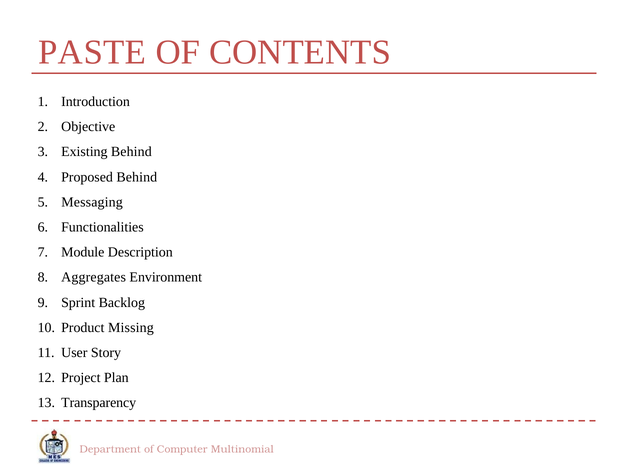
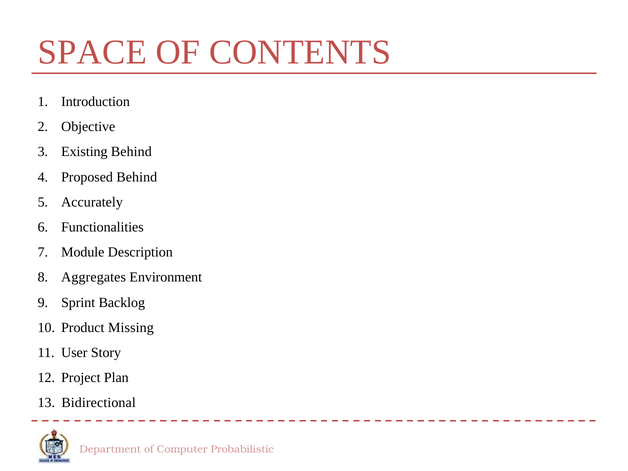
PASTE: PASTE -> SPACE (92, 52)
Messaging: Messaging -> Accurately (92, 202)
Transparency: Transparency -> Bidirectional (99, 403)
Multinomial: Multinomial -> Probabilistic (242, 449)
